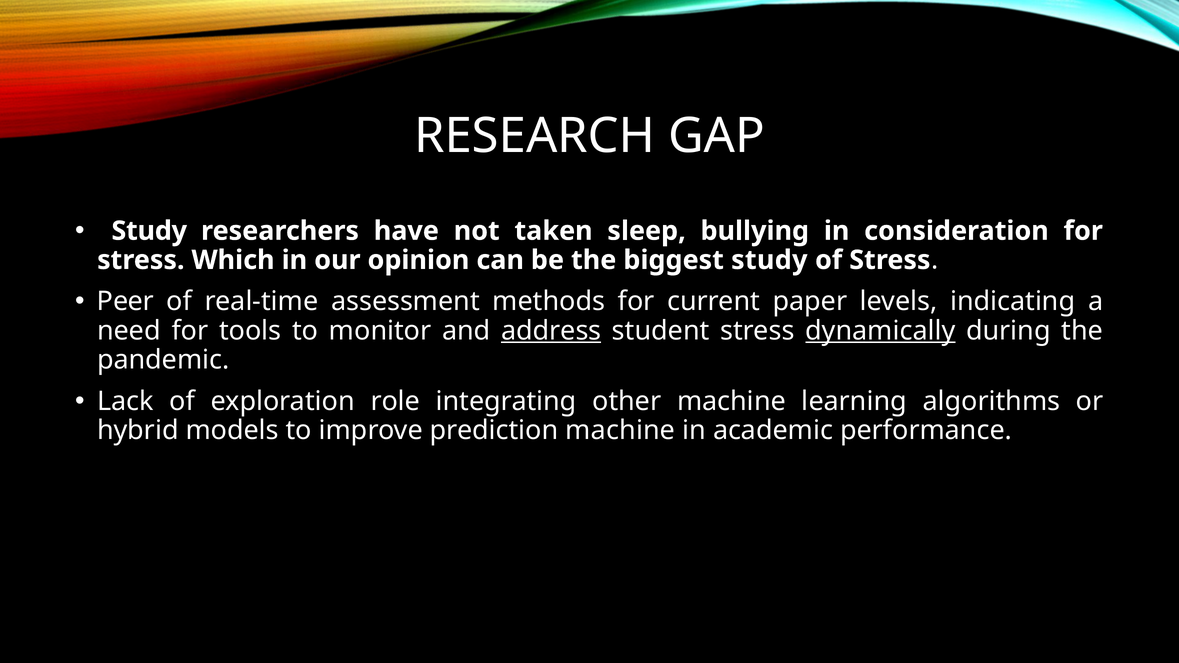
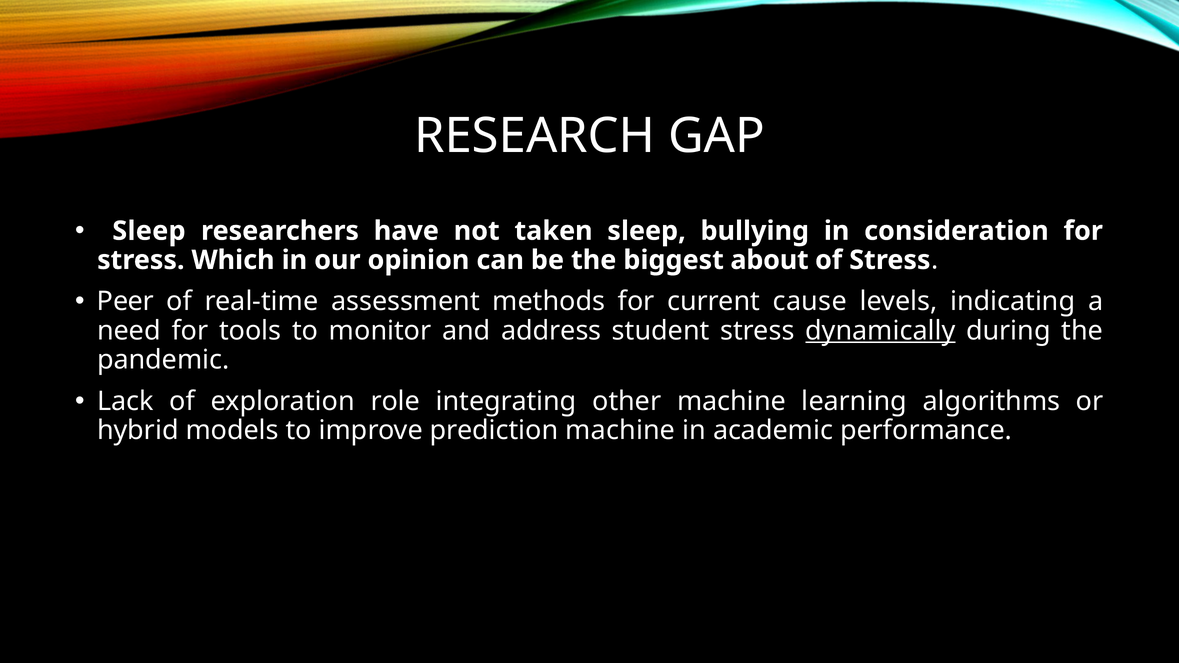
Study: Study -> Sleep (149, 231)
biggest study: study -> about (770, 260)
paper: paper -> cause (810, 302)
address underline: present -> none (551, 331)
